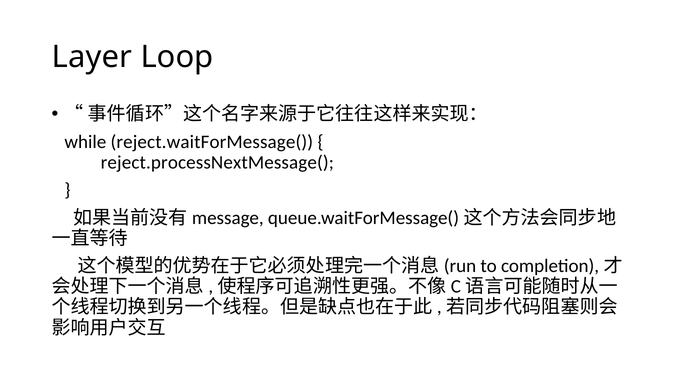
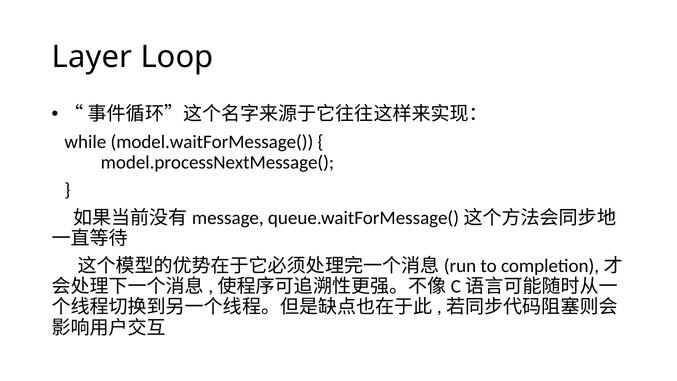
reject.waitForMessage(: reject.waitForMessage( -> model.waitForMessage( (212, 142)
reject.processNextMessage(: reject.processNextMessage( -> model.processNextMessage( (217, 162)
